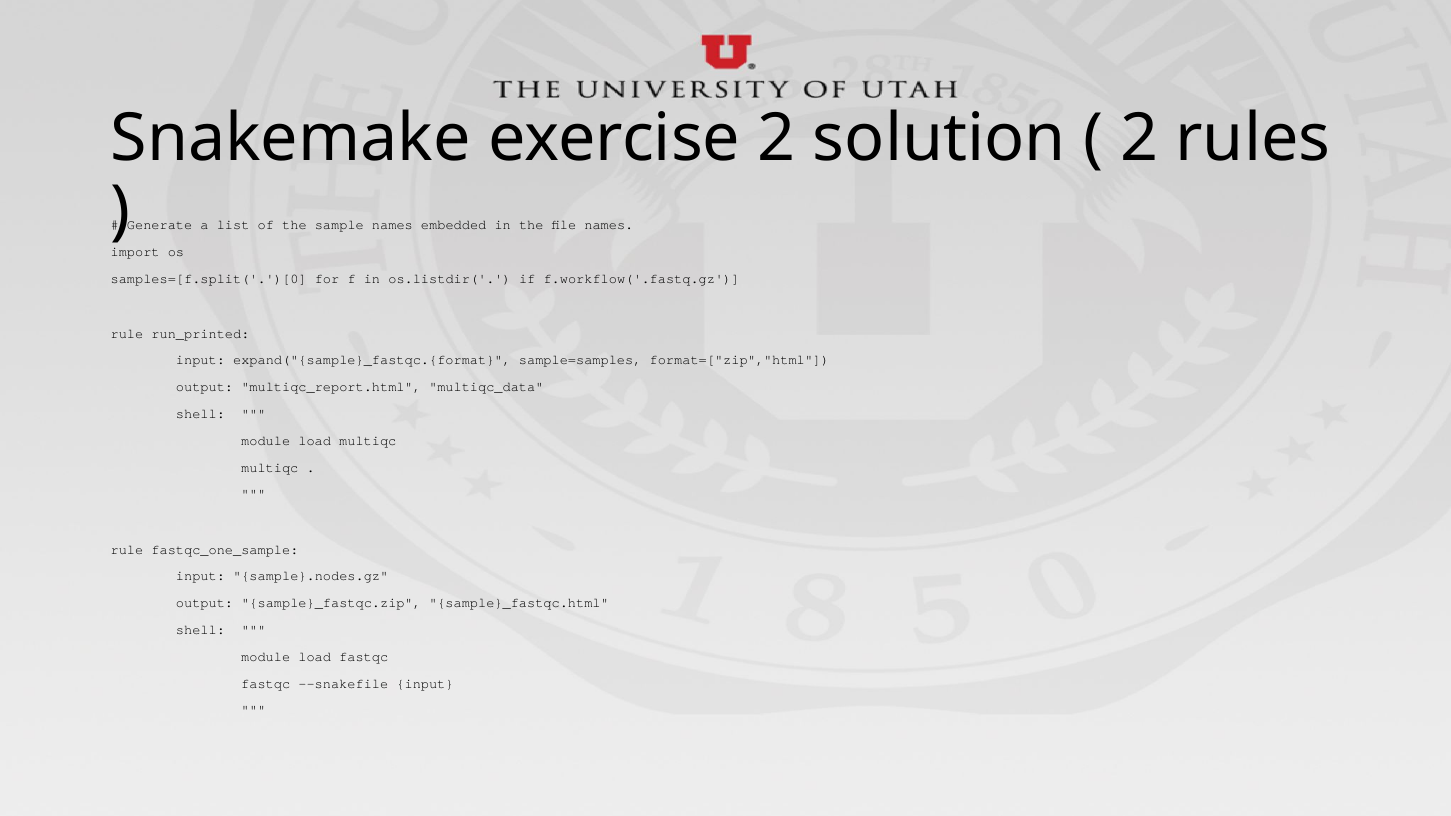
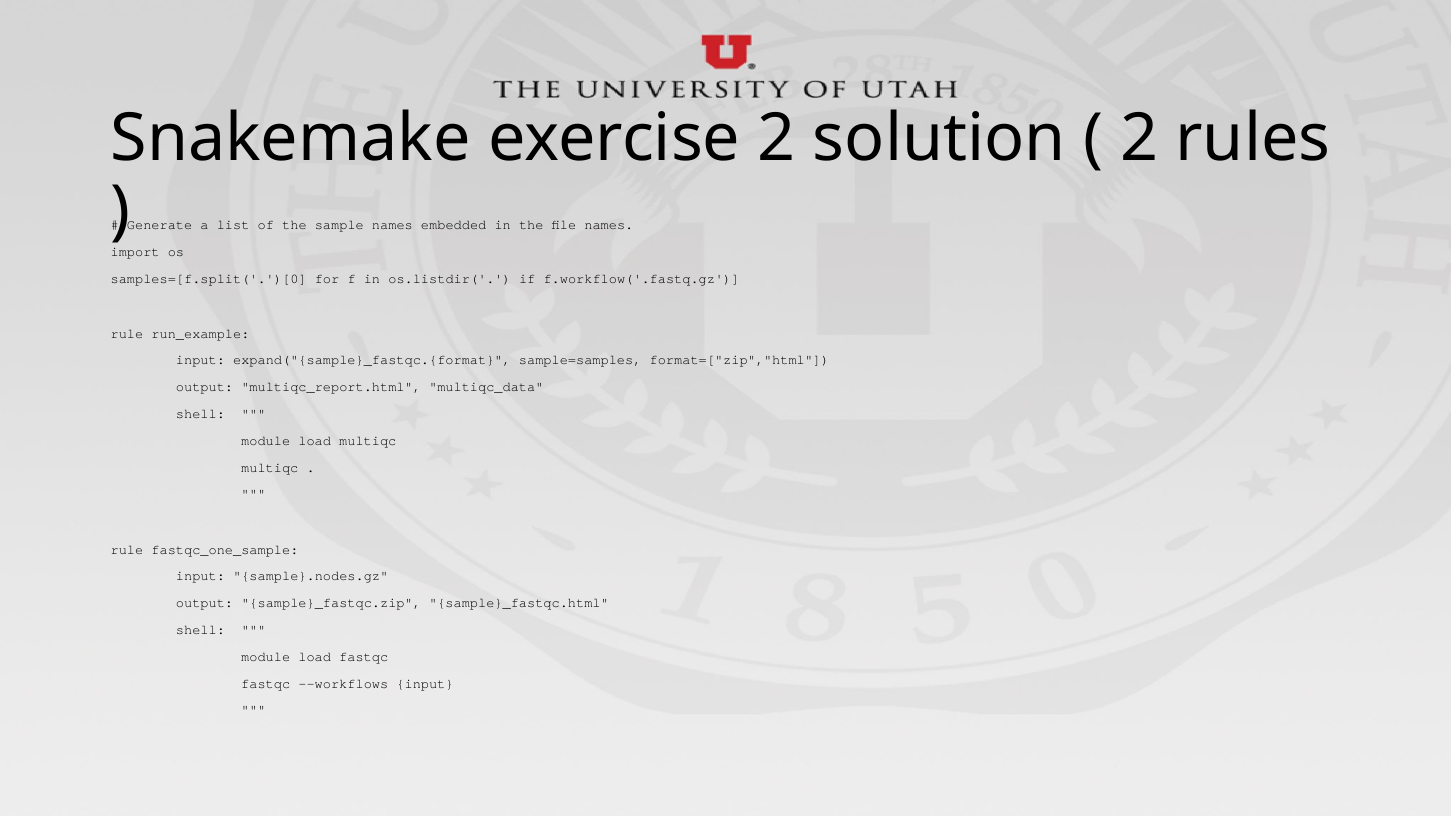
run_printed: run_printed -> run_example (200, 334)
--snakefile: --snakefile -> --workflows (343, 684)
